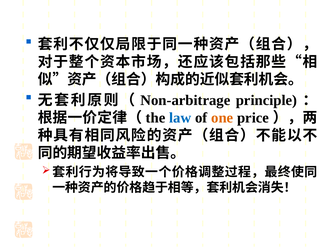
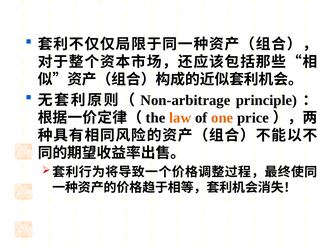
law colour: blue -> orange (180, 118)
